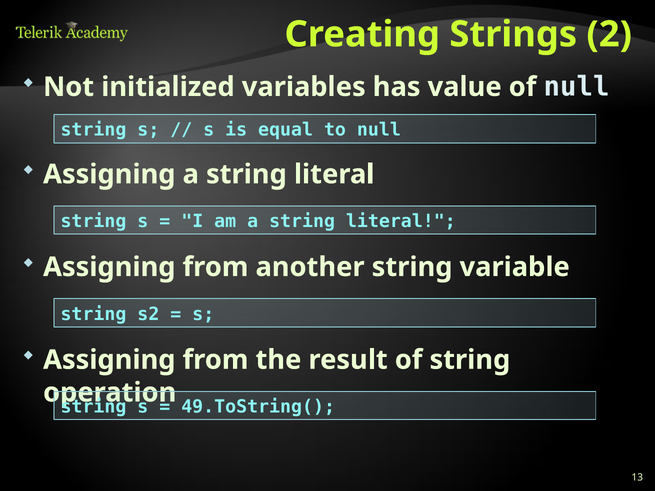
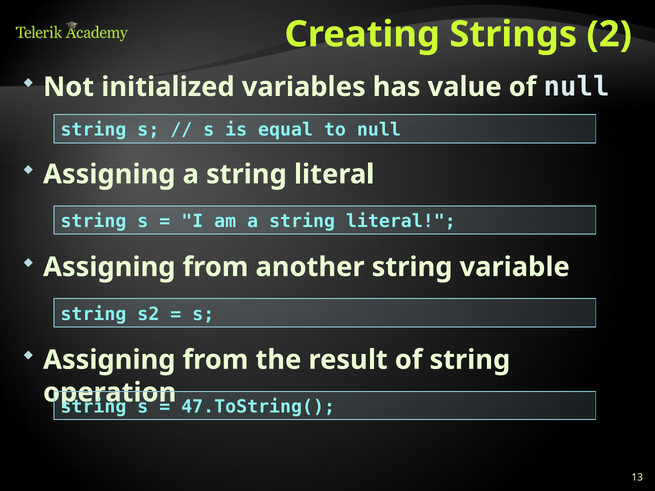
49.ToString(: 49.ToString( -> 47.ToString( (258, 407)
